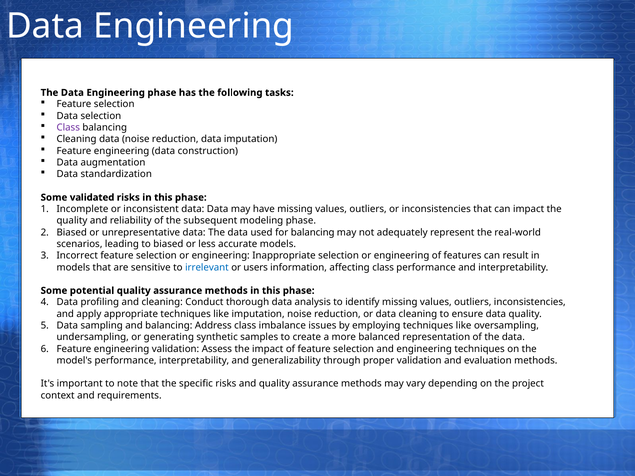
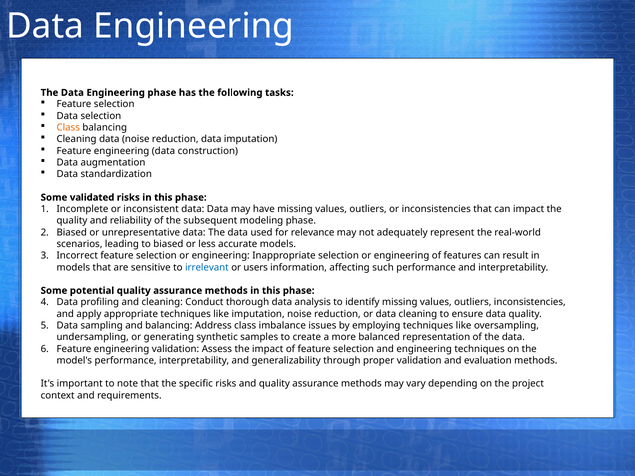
Class colour: purple -> orange (68, 128)
for balancing: balancing -> relevance (313, 232)
affecting class: class -> such (383, 267)
